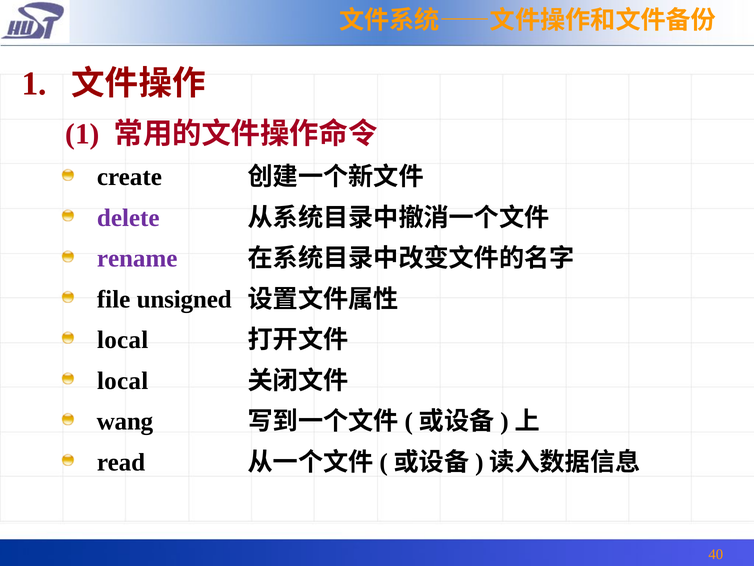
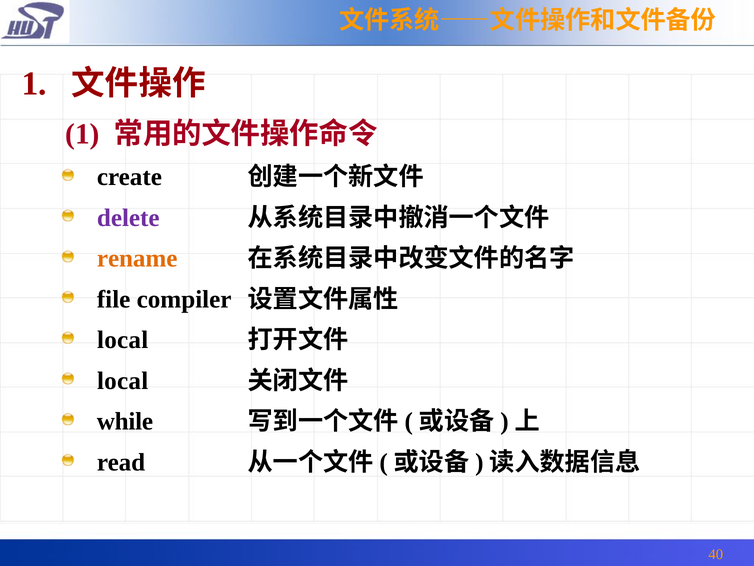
rename colour: purple -> orange (137, 258)
unsigned: unsigned -> compiler (184, 299)
wang: wang -> while (125, 421)
